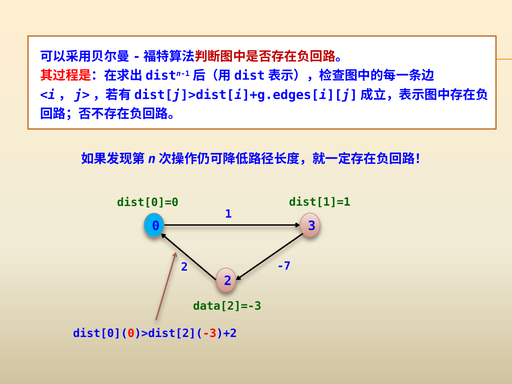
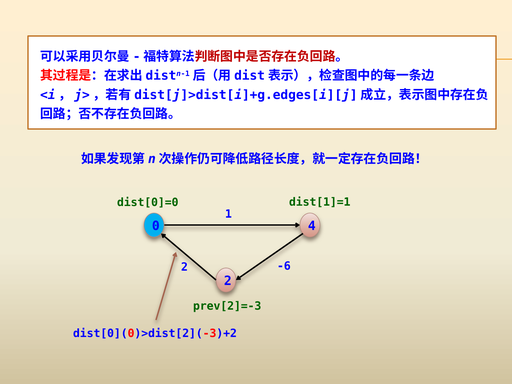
3: 3 -> 4 (312, 226)
-7: -7 -> -6 (284, 266)
data[2]=-3: data[2]=-3 -> prev[2]=-3 (227, 306)
